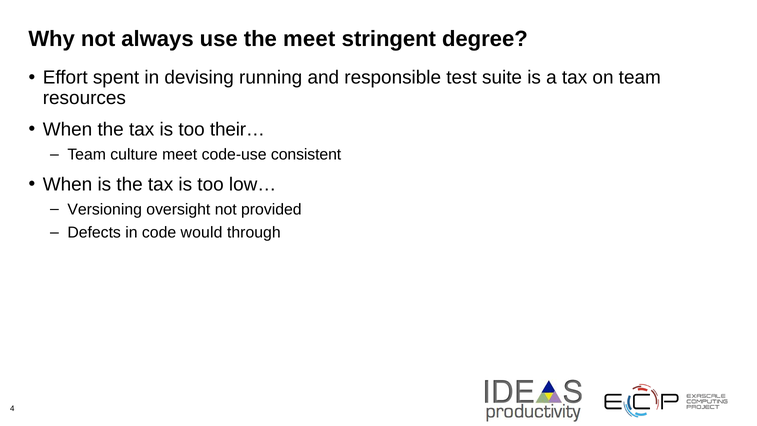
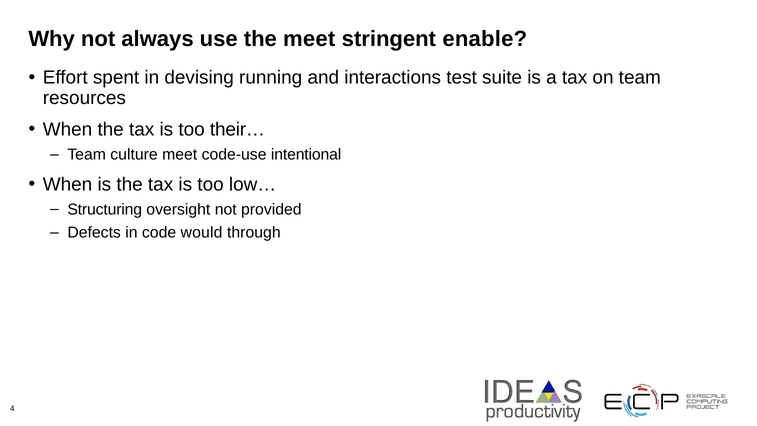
degree: degree -> enable (485, 39)
responsible: responsible -> interactions (393, 78)
consistent: consistent -> intentional (306, 154)
Versioning: Versioning -> Structuring (105, 209)
